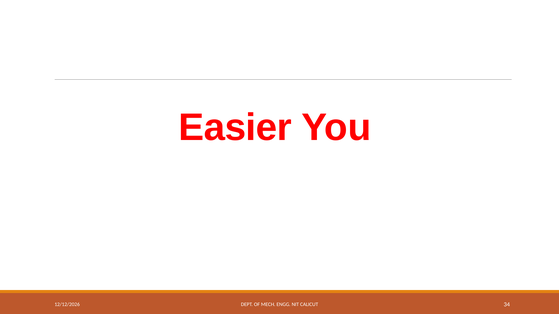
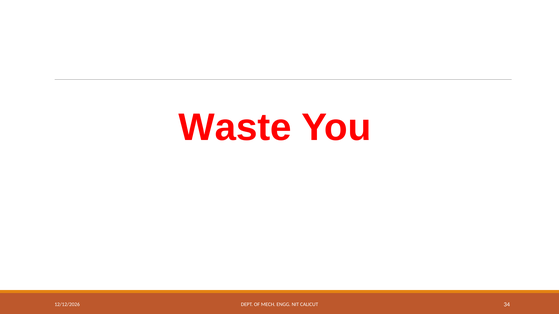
Easier: Easier -> Waste (235, 128)
